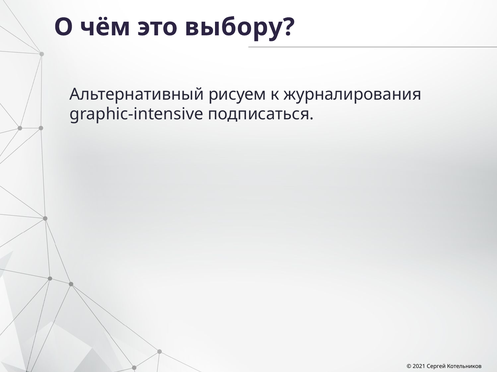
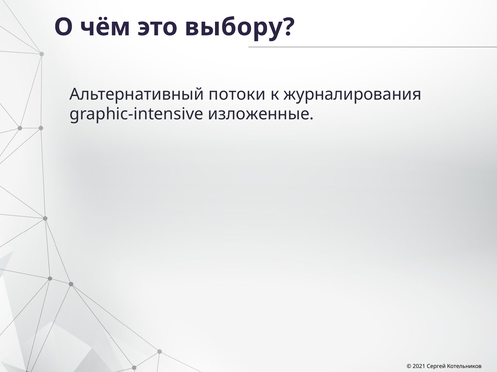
рисуем: рисуем -> потоки (237, 94)
подписаться: подписаться -> изложенные (261, 114)
